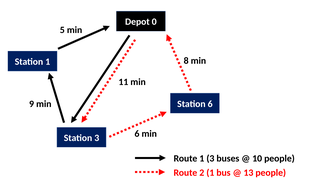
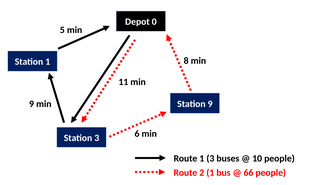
Station 6: 6 -> 9 (210, 104)
13: 13 -> 66 (248, 173)
